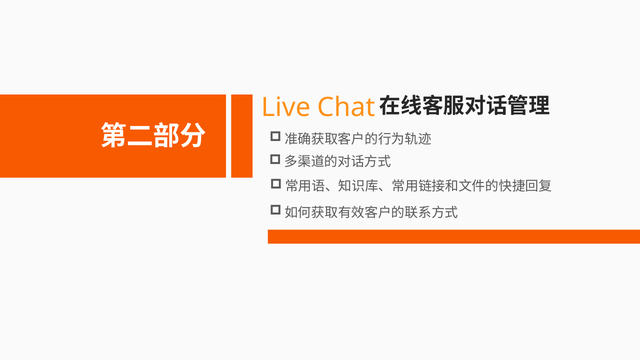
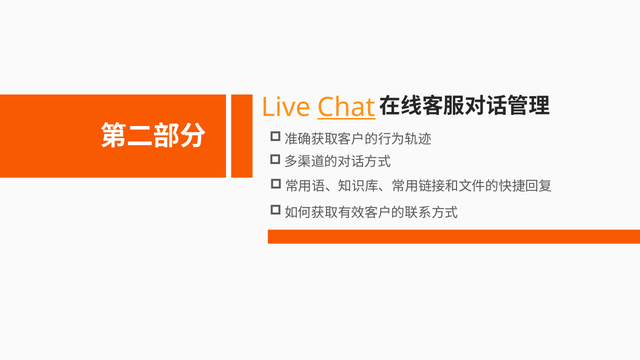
Chat underline: none -> present (346, 107)
